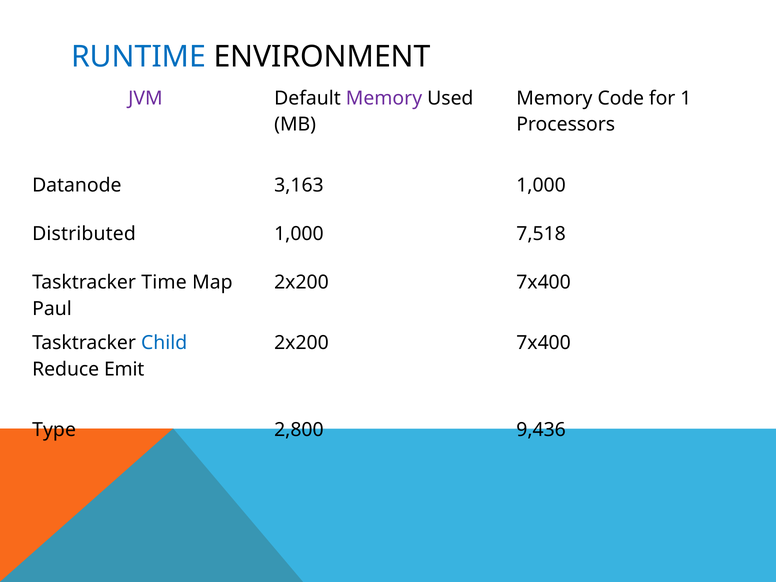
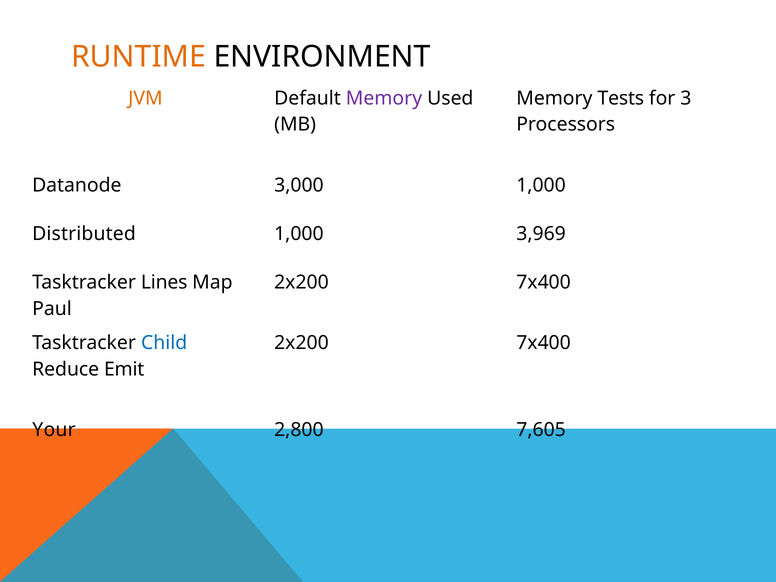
RUNTIME colour: blue -> orange (139, 57)
JVM colour: purple -> orange (145, 98)
Code: Code -> Tests (621, 98)
1: 1 -> 3 (686, 98)
3,163: 3,163 -> 3,000 (299, 185)
7,518: 7,518 -> 3,969 (541, 234)
Time: Time -> Lines (164, 282)
Type: Type -> Your (54, 430)
9,436: 9,436 -> 7,605 (541, 430)
